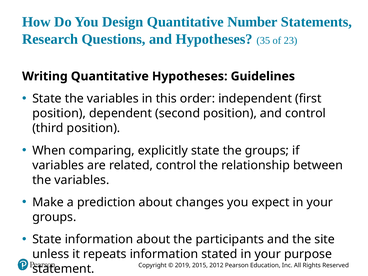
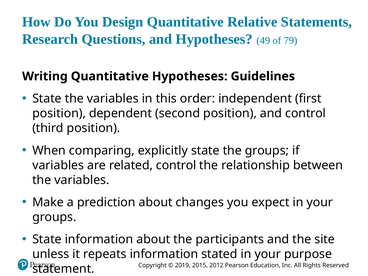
Number: Number -> Relative (252, 22)
35: 35 -> 49 (263, 40)
23: 23 -> 79 (291, 40)
